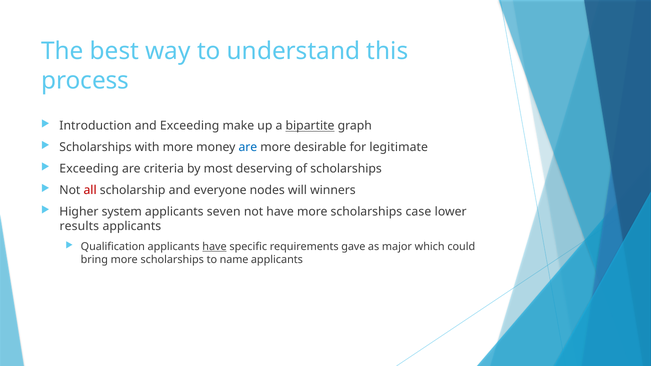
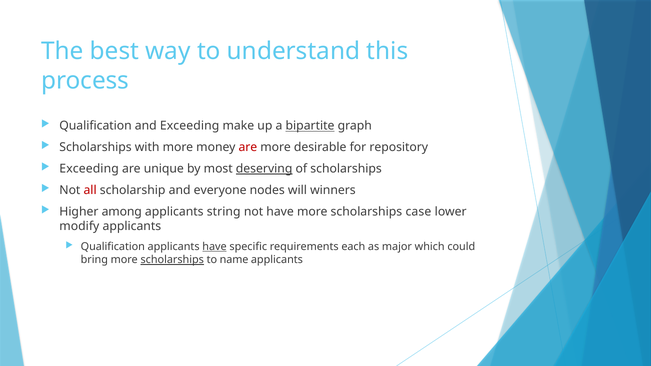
Introduction: Introduction -> Qualification (96, 126)
are colour: blue -> red (248, 147)
legitimate: legitimate -> repository (399, 147)
criteria: criteria -> unique (164, 169)
deserving underline: none -> present (264, 169)
system: system -> among (122, 212)
seven: seven -> string (224, 212)
results: results -> modify (79, 226)
gave: gave -> each (353, 247)
scholarships underline: none -> present (172, 260)
